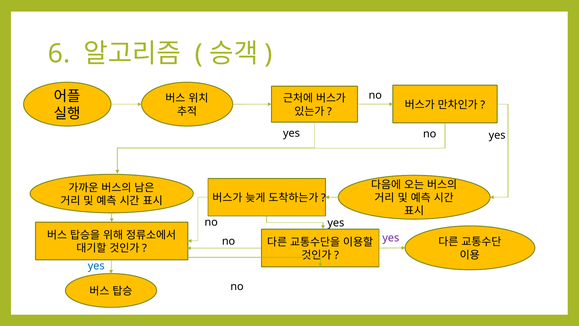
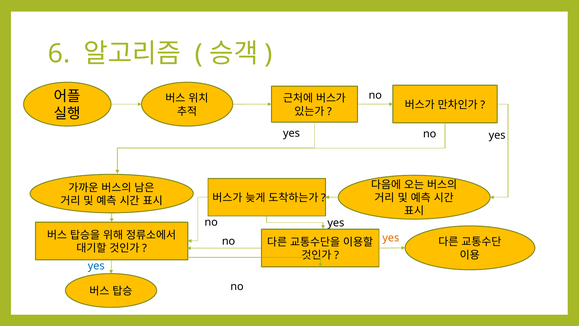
yes colour: purple -> orange (391, 238)
